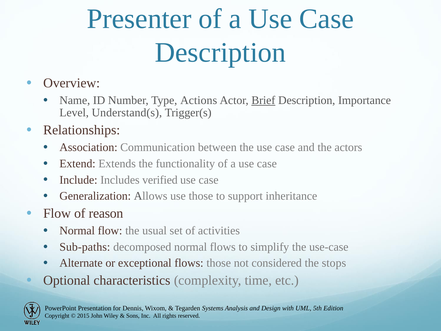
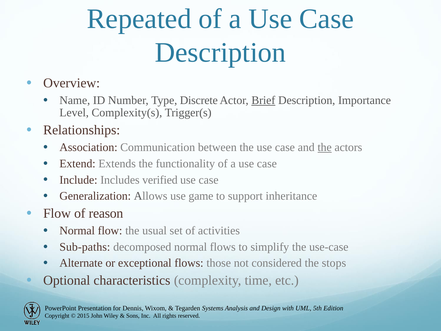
Presenter: Presenter -> Repeated (139, 19)
Actions: Actions -> Discrete (199, 100)
Understand(s: Understand(s -> Complexity(s (127, 113)
the underline: none -> present (325, 147)
use those: those -> game (201, 196)
